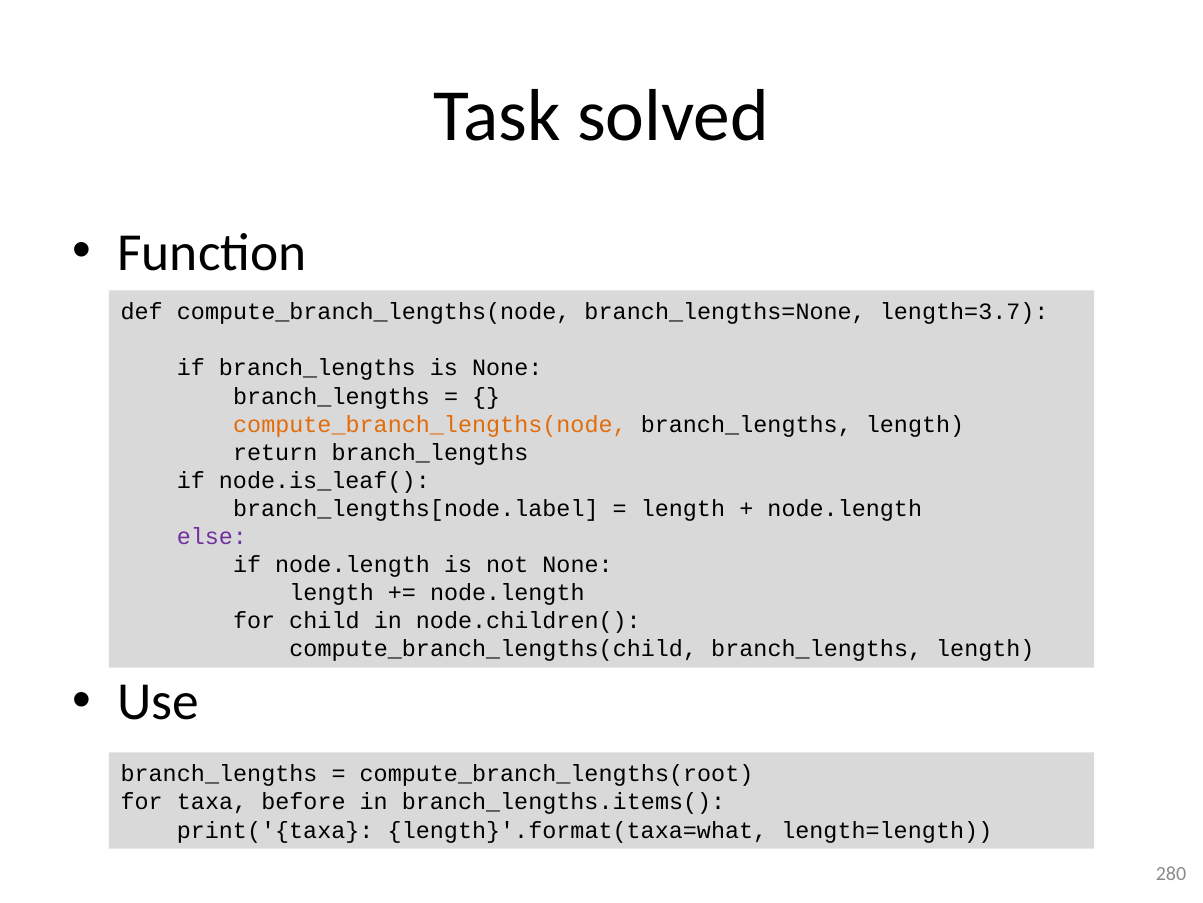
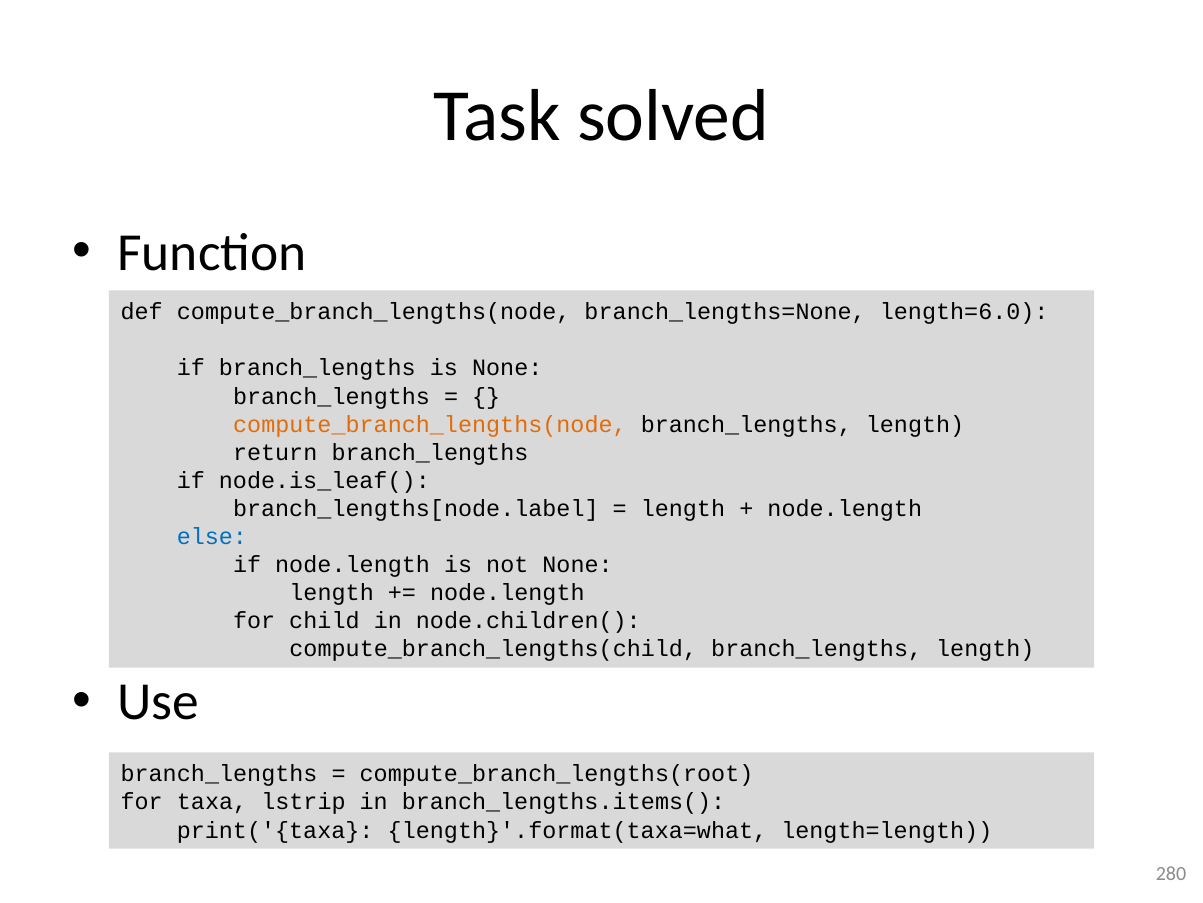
length=3.7: length=3.7 -> length=6.0 (964, 312)
else colour: purple -> blue (212, 536)
before: before -> lstrip (303, 802)
